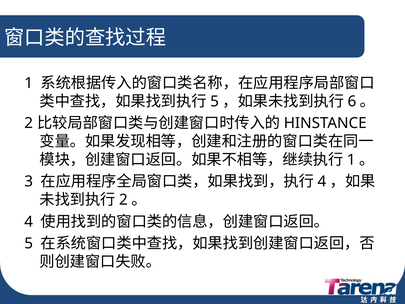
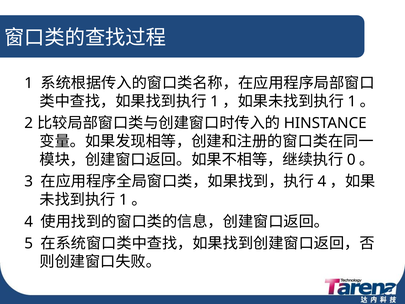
5: 5 -> 1 (215, 101)
6: 6 -> 1 (352, 101)
1: 1 -> 0 (351, 160)
2: 2 -> 1 (123, 200)
